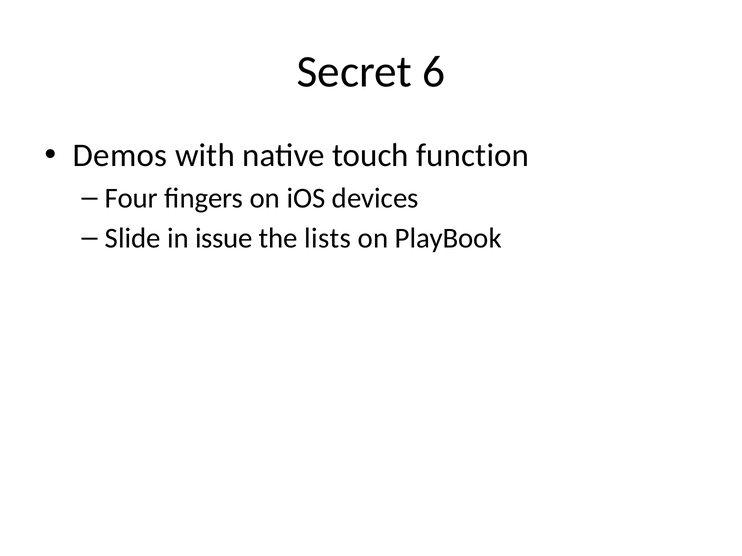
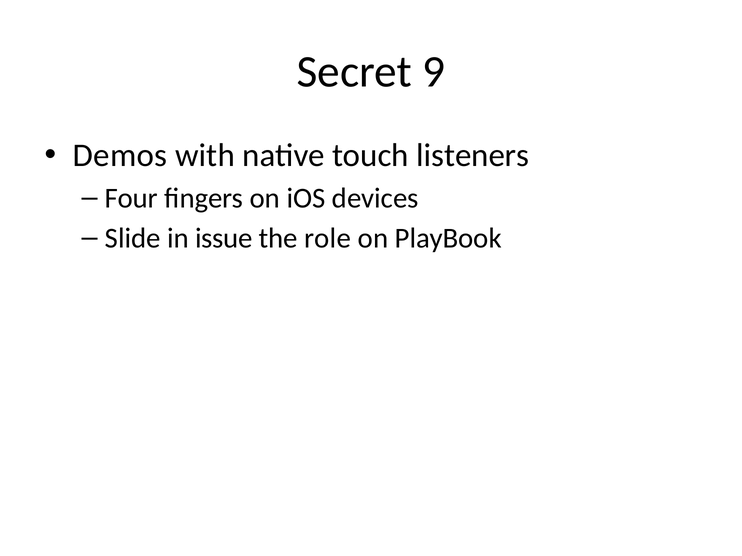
6: 6 -> 9 (434, 72)
function: function -> listeners (473, 156)
lists: lists -> role (328, 239)
